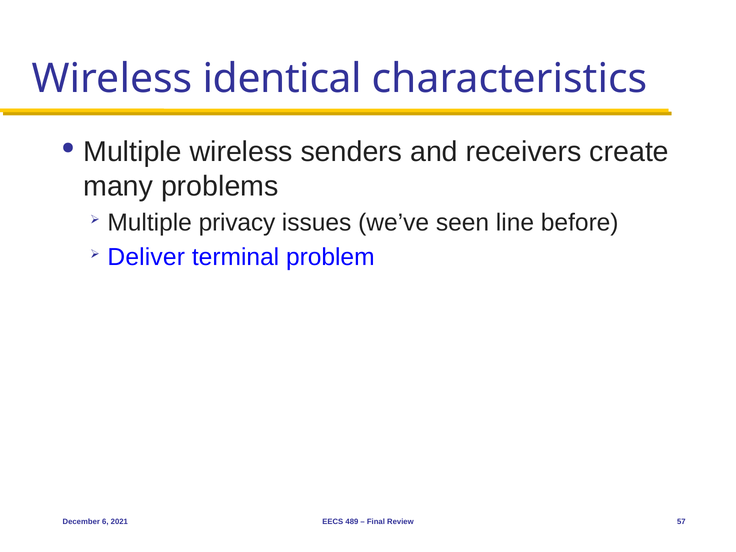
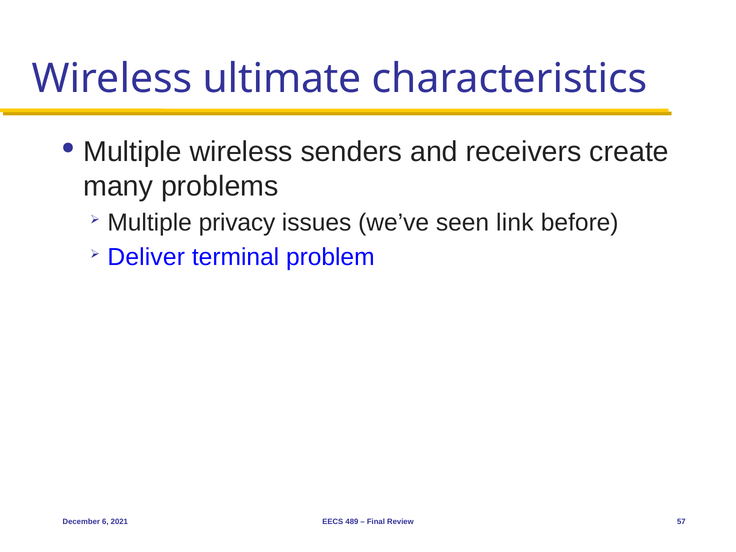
identical: identical -> ultimate (282, 79)
line: line -> link (515, 223)
